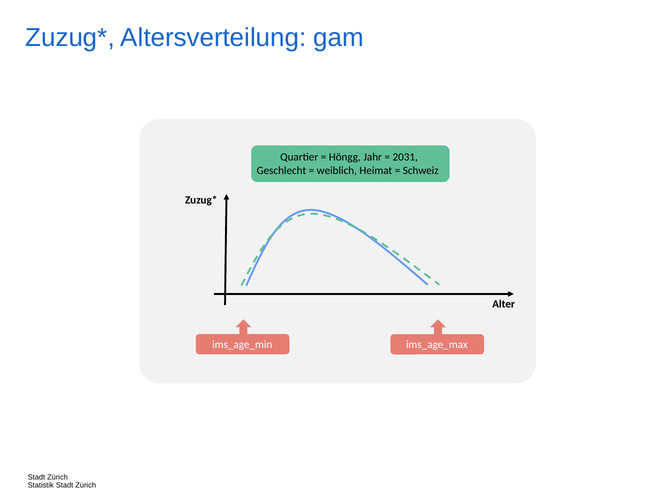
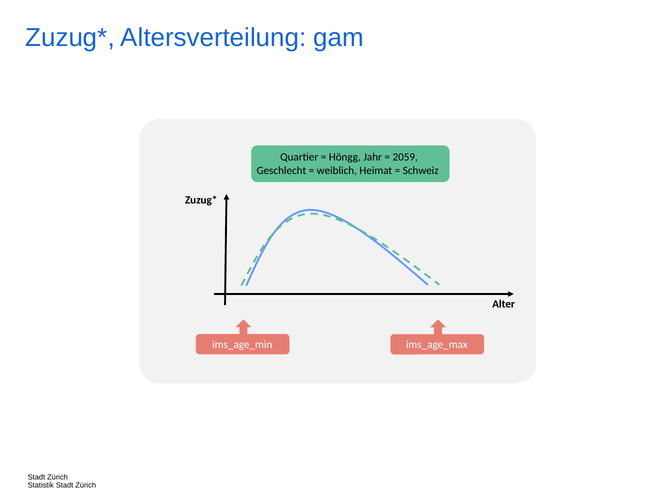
2031: 2031 -> 2059 (405, 157)
